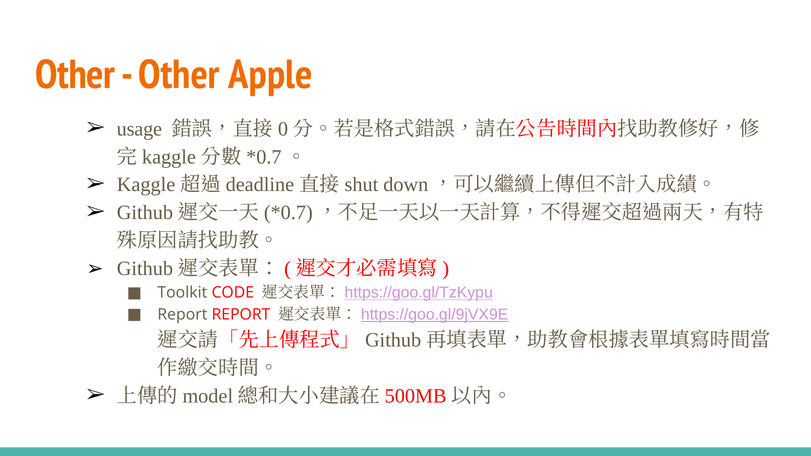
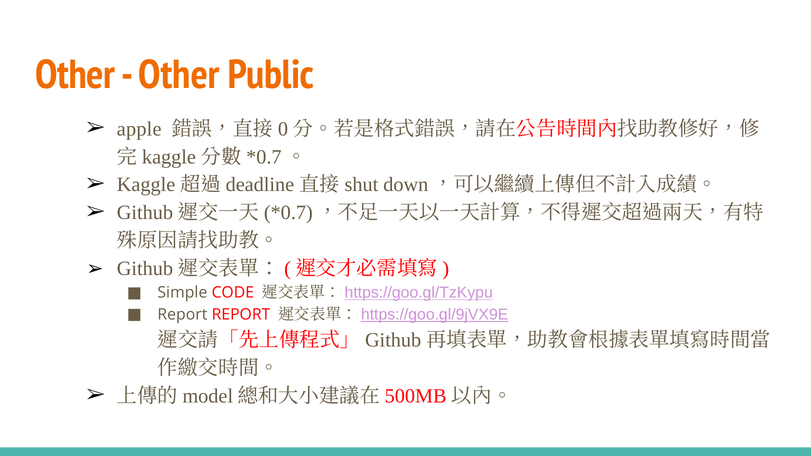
Apple: Apple -> Public (271, 75)
usage: usage -> apple (139, 129)
Toolkit: Toolkit -> Simple (182, 293)
